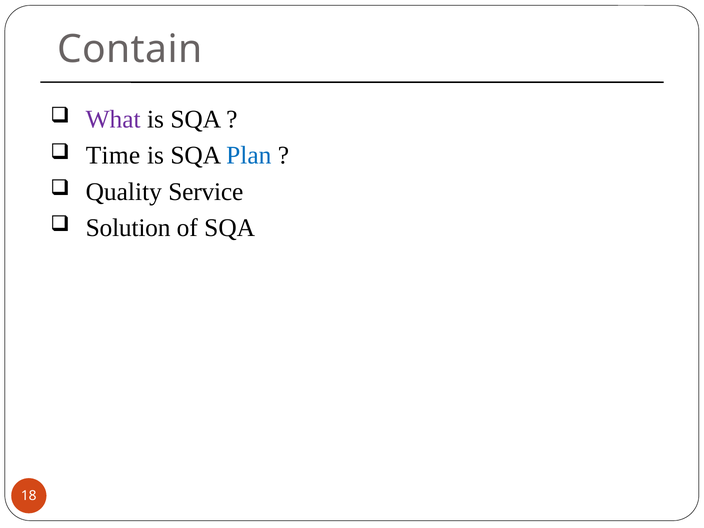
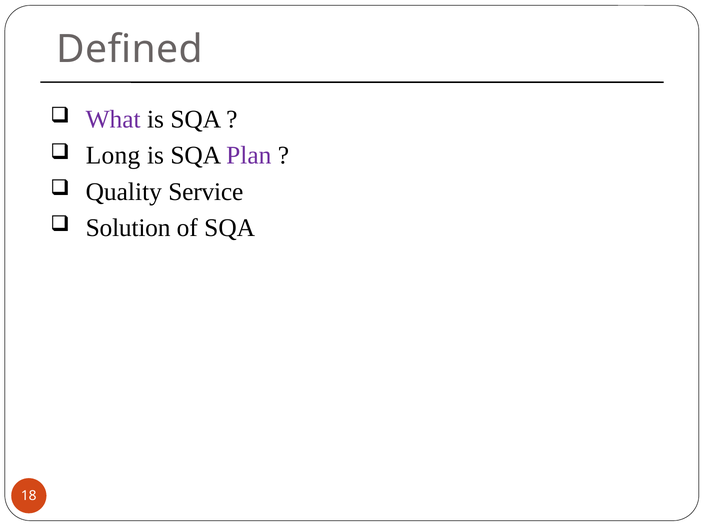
Contain: Contain -> Defined (130, 49)
Time: Time -> Long (113, 156)
Plan colour: blue -> purple (249, 156)
